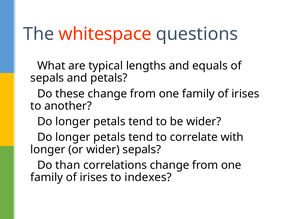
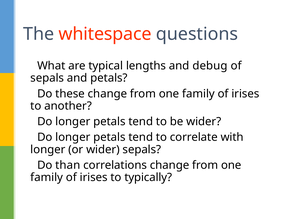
equals: equals -> debug (210, 66)
indexes: indexes -> typically (148, 178)
